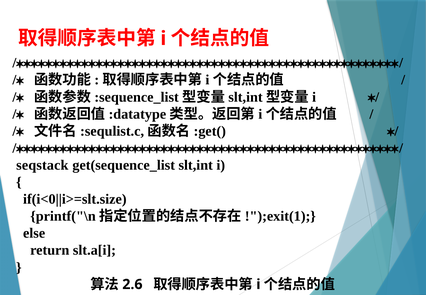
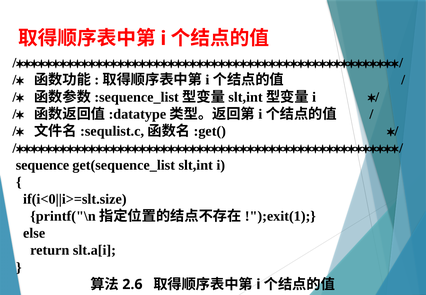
seqstack: seqstack -> sequence (42, 165)
